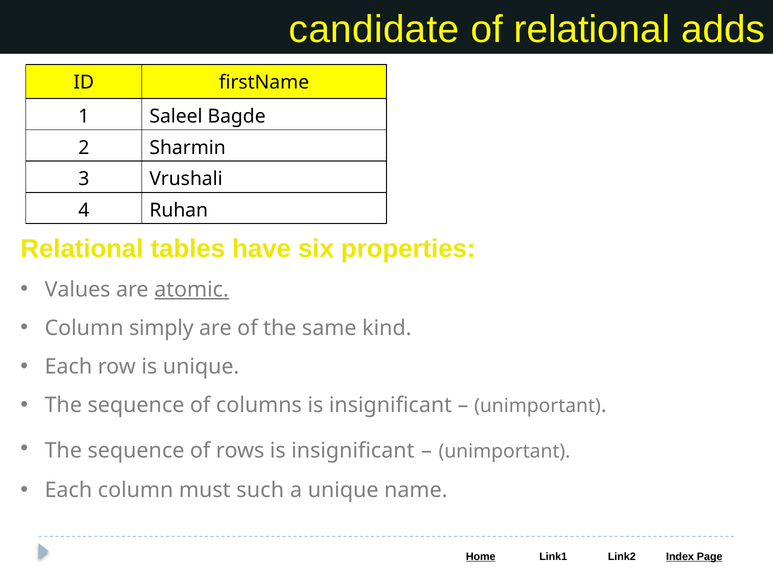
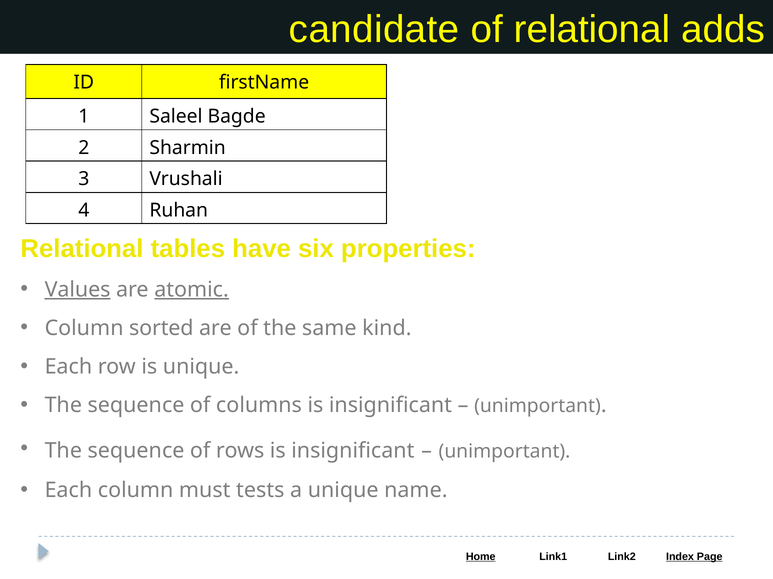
Values underline: none -> present (78, 290)
simply: simply -> sorted (161, 328)
such: such -> tests (260, 491)
